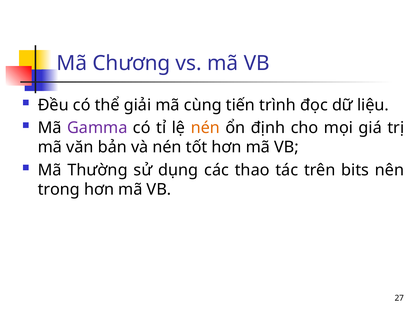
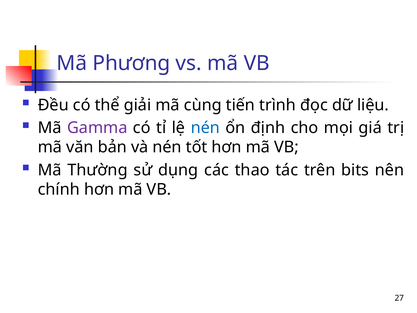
Chương: Chương -> Phương (131, 63)
nén colour: orange -> blue (205, 128)
trọng: trọng -> chính (59, 189)
